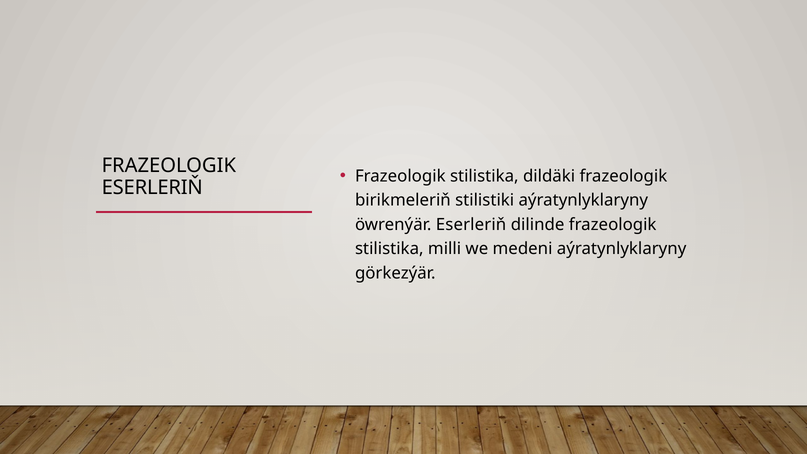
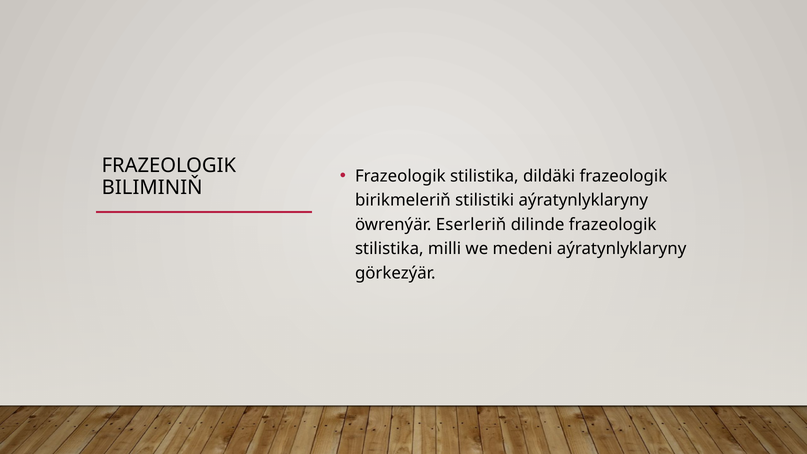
ESERLERIŇ: ESERLERIŇ -> BILIMINIŇ (152, 188)
